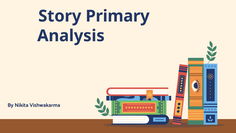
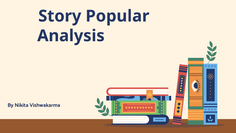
Primary: Primary -> Popular (117, 16)
